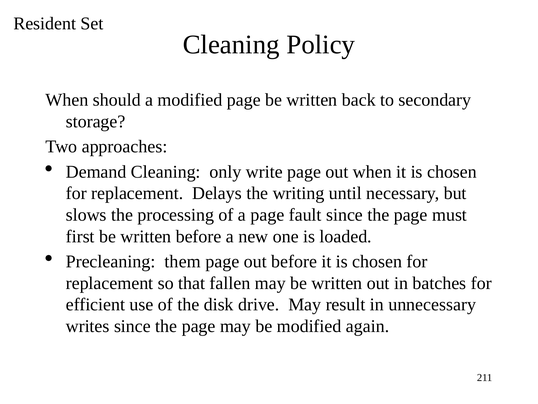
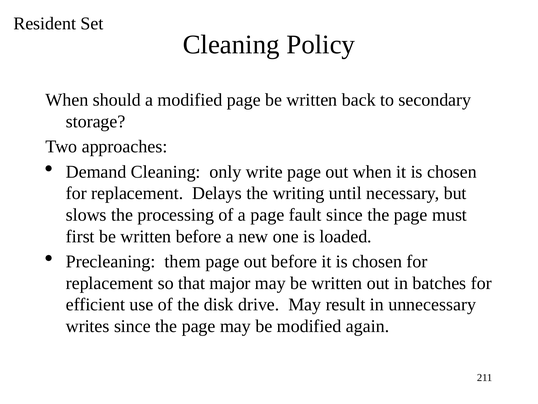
fallen: fallen -> major (230, 283)
